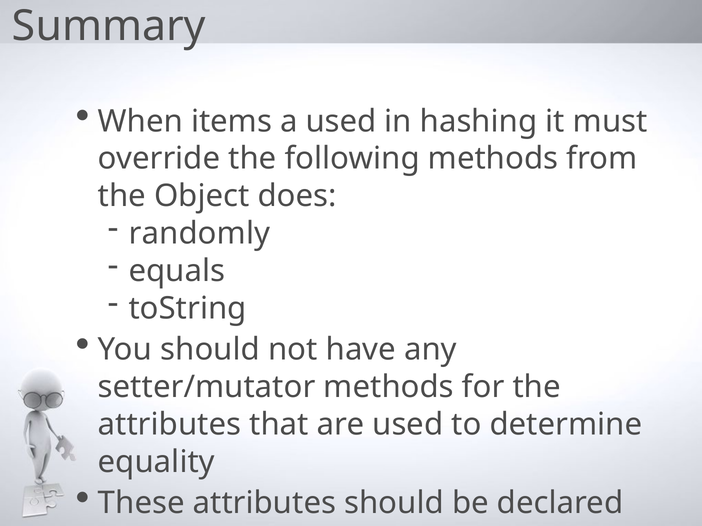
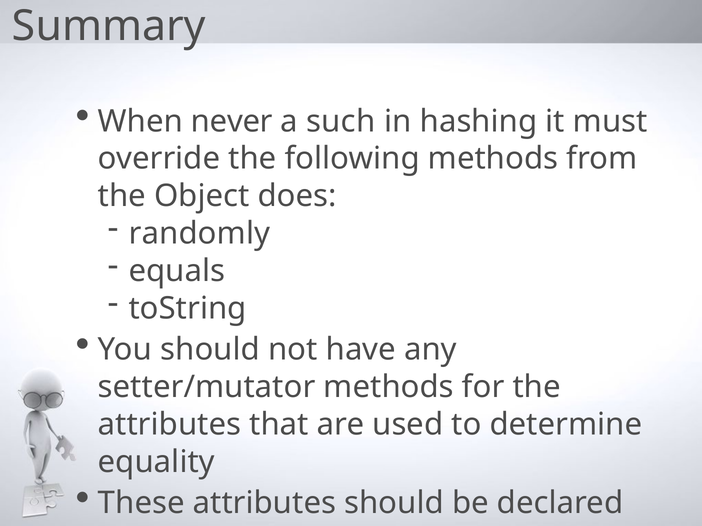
items: items -> never (232, 121)
a used: used -> such (341, 121)
